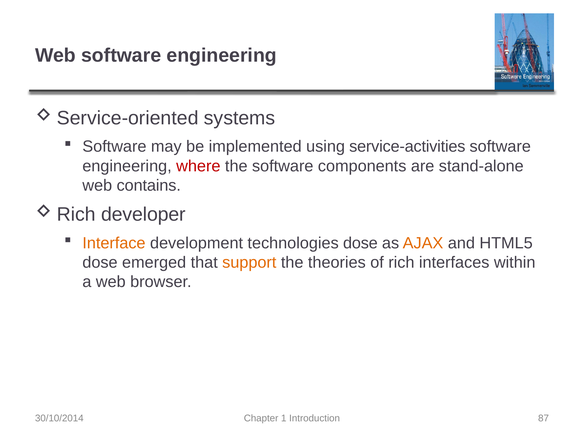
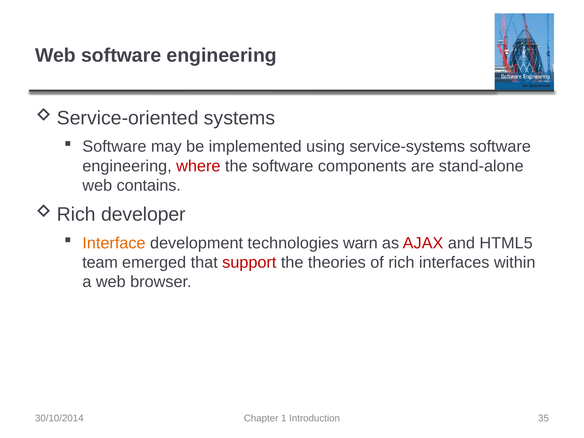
service-activities: service-activities -> service-systems (407, 147)
technologies dose: dose -> warn (360, 243)
AJAX colour: orange -> red (423, 243)
dose: dose -> team (100, 263)
support colour: orange -> red (249, 263)
87: 87 -> 35 (544, 418)
